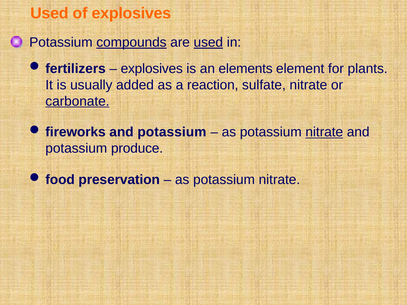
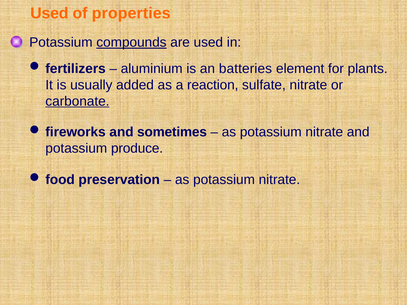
of explosives: explosives -> properties (131, 13)
used underline: present -> none (208, 42)
explosives: explosives -> aluminium (152, 69)
elements: elements -> batteries (245, 69)
potassium: potassium -> sometimes (172, 132)
nitrate underline: present -> none (324, 132)
